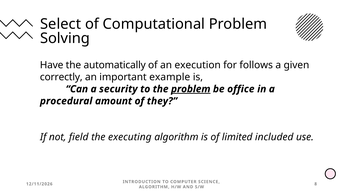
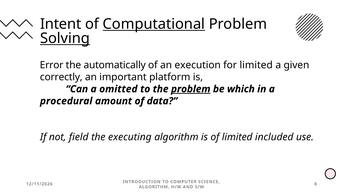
Select: Select -> Intent (61, 24)
Computational underline: none -> present (154, 24)
Solving underline: none -> present (65, 38)
Have: Have -> Error (52, 65)
for follows: follows -> limited (256, 65)
example: example -> platform (170, 77)
security: security -> omitted (118, 89)
office: office -> which (241, 89)
they: they -> data (162, 101)
